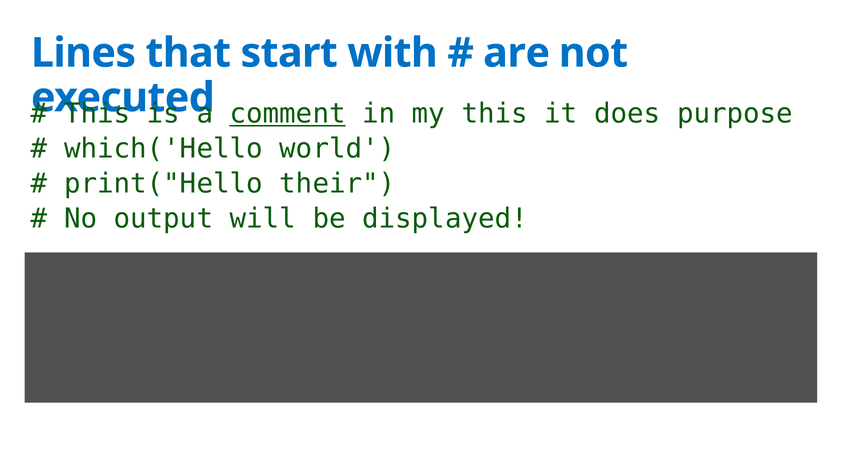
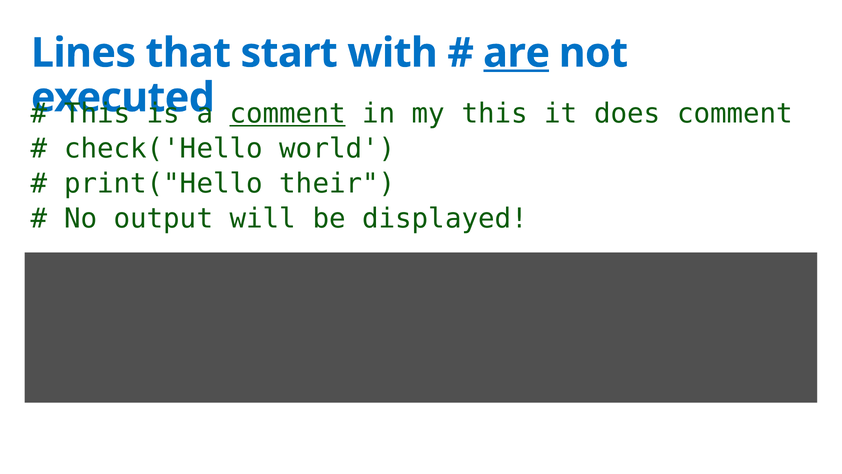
are underline: none -> present (517, 53)
does purpose: purpose -> comment (735, 114)
which('Hello: which('Hello -> check('Hello (163, 149)
